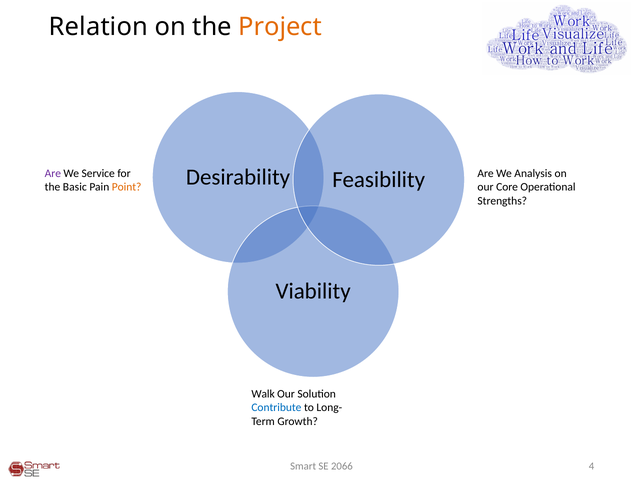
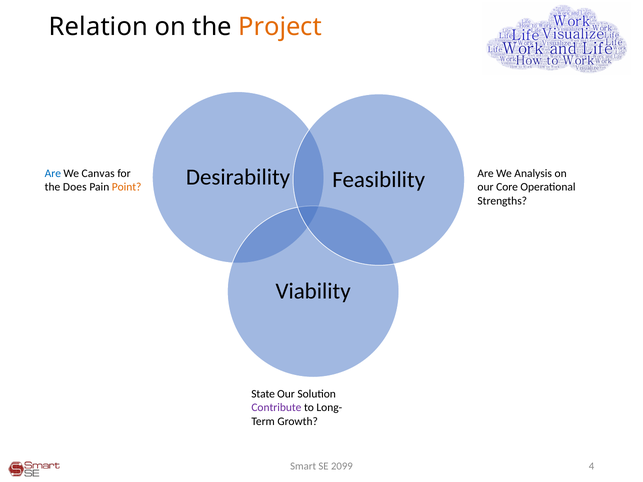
Are colour: purple -> blue (53, 173)
Service: Service -> Canvas (98, 173)
Basic: Basic -> Does (75, 187)
Walk: Walk -> State (263, 394)
Contribute colour: blue -> purple (276, 408)
2066: 2066 -> 2099 (342, 467)
